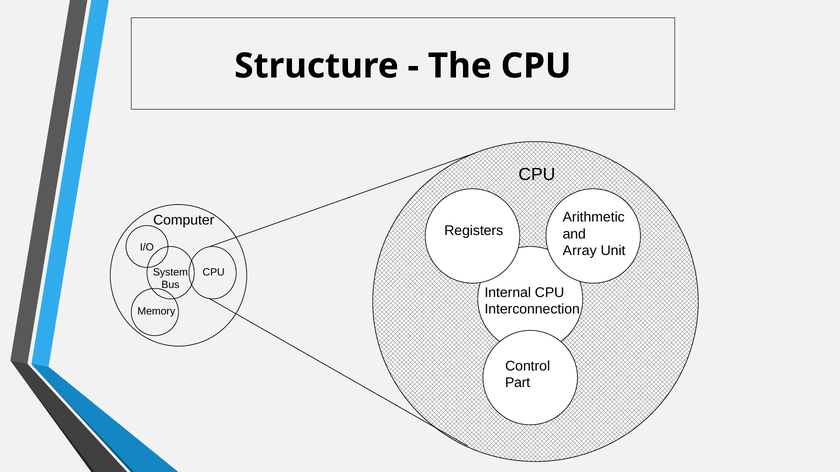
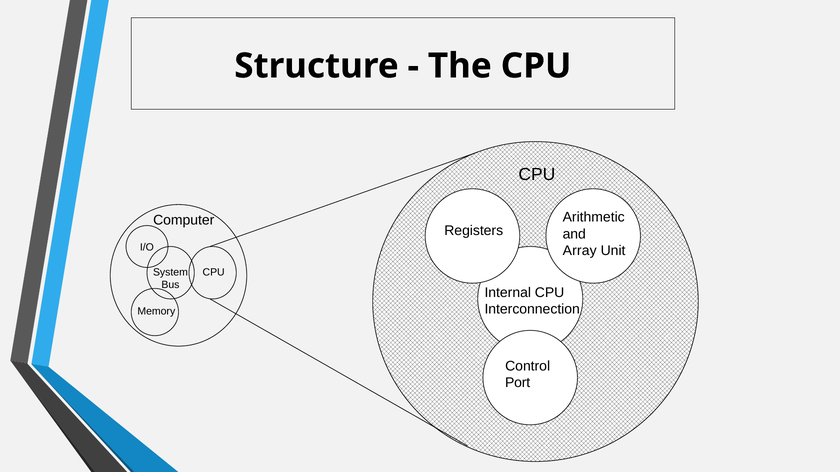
Part: Part -> Port (518, 383)
